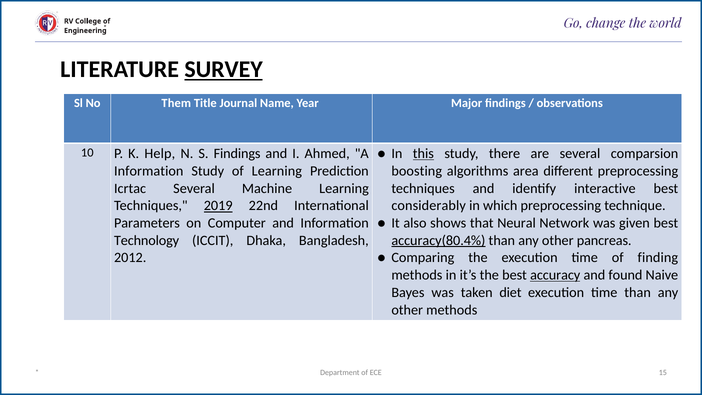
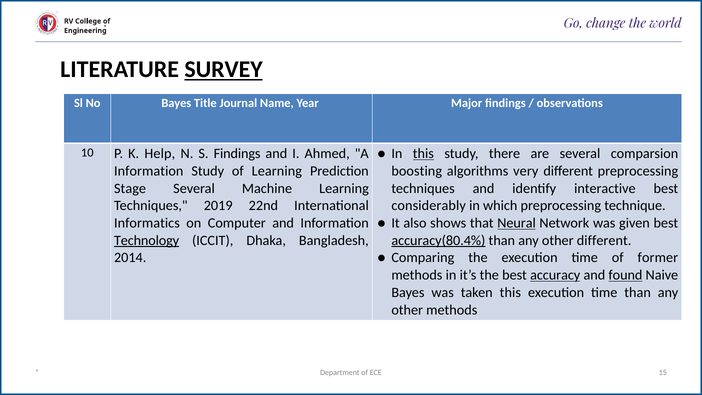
No Them: Them -> Bayes (176, 103)
area: area -> very (526, 171)
Icrtac: Icrtac -> Stage (130, 188)
2019 underline: present -> none (218, 206)
Parameters: Parameters -> Informatics (147, 223)
Neural underline: none -> present (517, 223)
Technology underline: none -> present (147, 240)
other pancreas: pancreas -> different (604, 240)
2012: 2012 -> 2014 (130, 258)
finding: finding -> former (658, 258)
found underline: none -> present (625, 275)
taken diet: diet -> this (510, 292)
